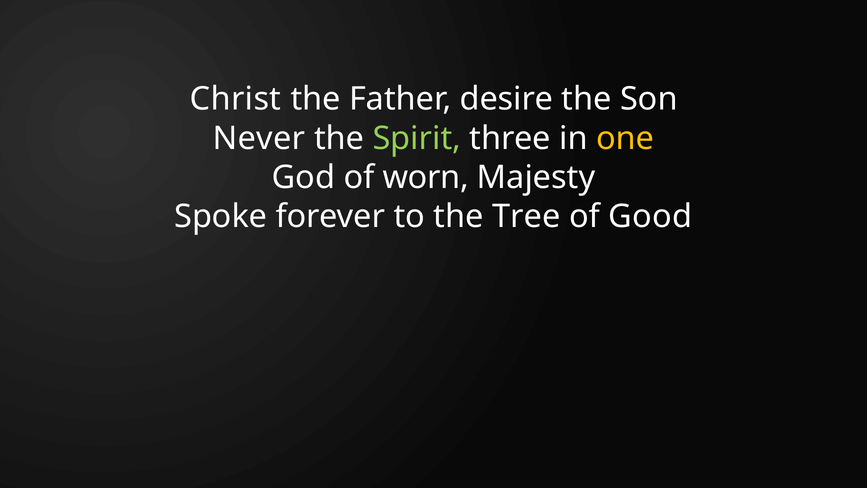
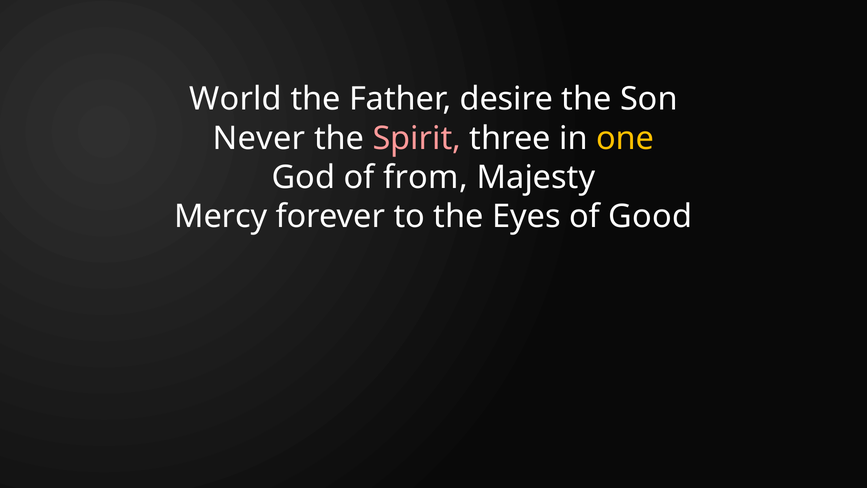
Christ: Christ -> World (235, 99)
Spirit colour: light green -> pink (417, 138)
worn: worn -> from (425, 177)
Spoke: Spoke -> Mercy (221, 216)
Tree: Tree -> Eyes (526, 216)
